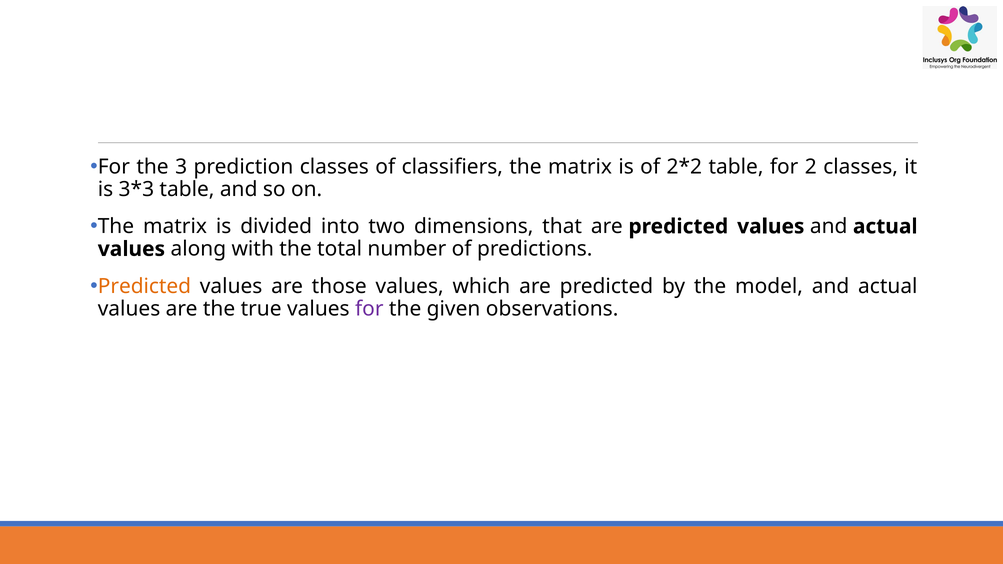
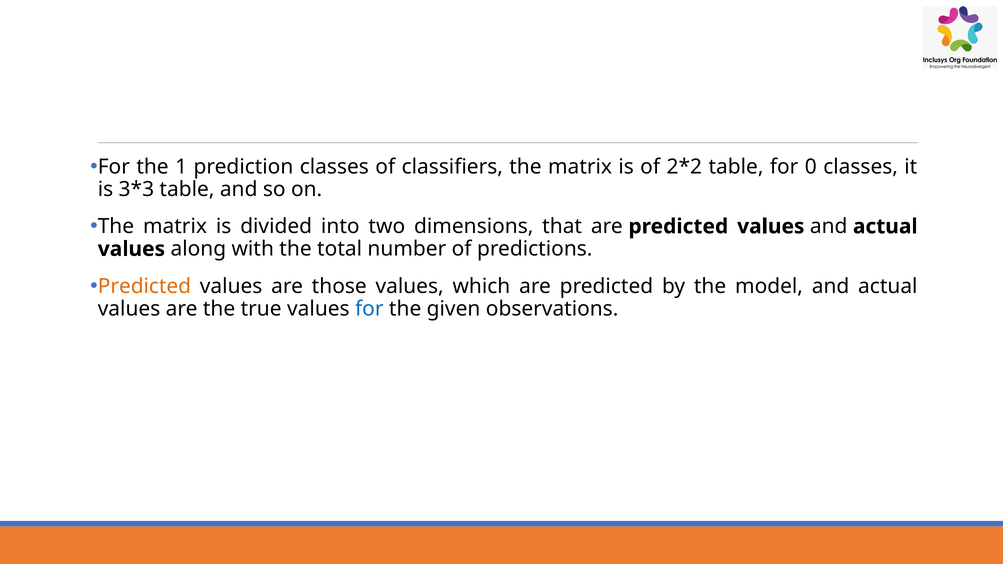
3: 3 -> 1 (181, 167)
2: 2 -> 0 (811, 167)
for colour: purple -> blue (369, 309)
